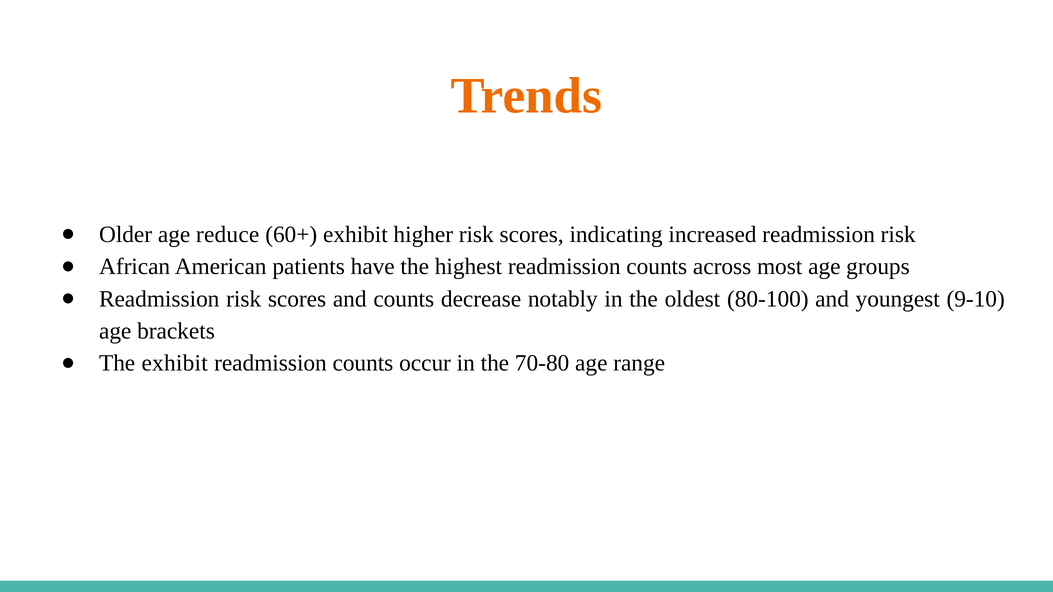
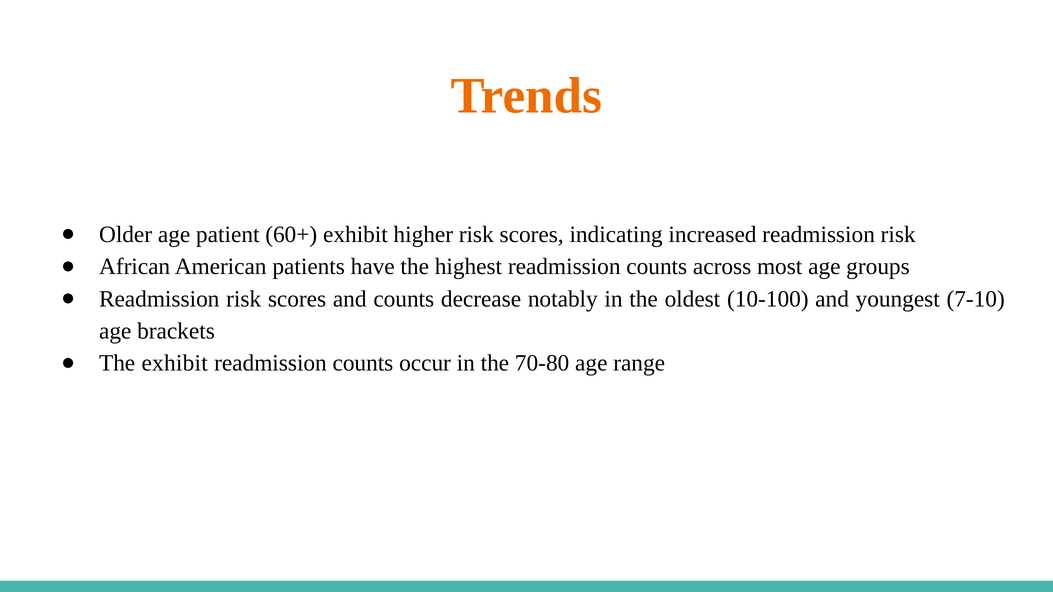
reduce: reduce -> patient (228, 235)
80-100: 80-100 -> 10-100 (768, 299)
9-10: 9-10 -> 7-10 (976, 299)
